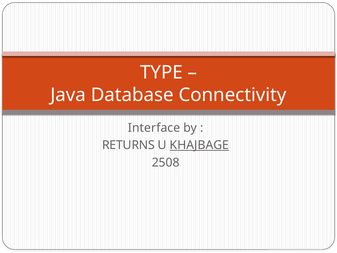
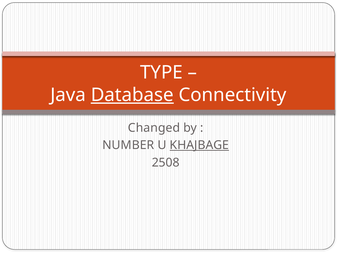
Database underline: none -> present (132, 95)
Interface: Interface -> Changed (154, 128)
RETURNS: RETURNS -> NUMBER (128, 145)
